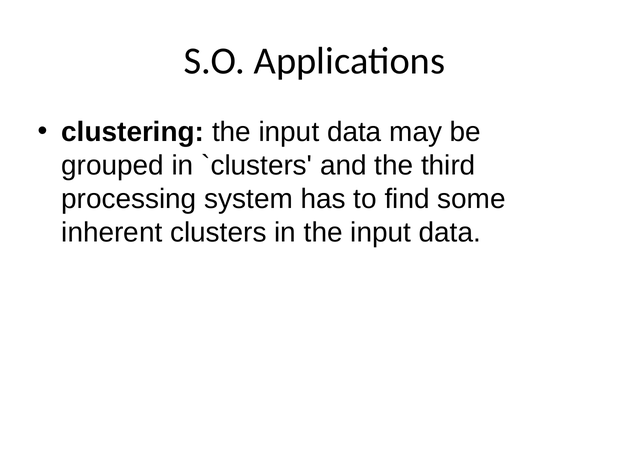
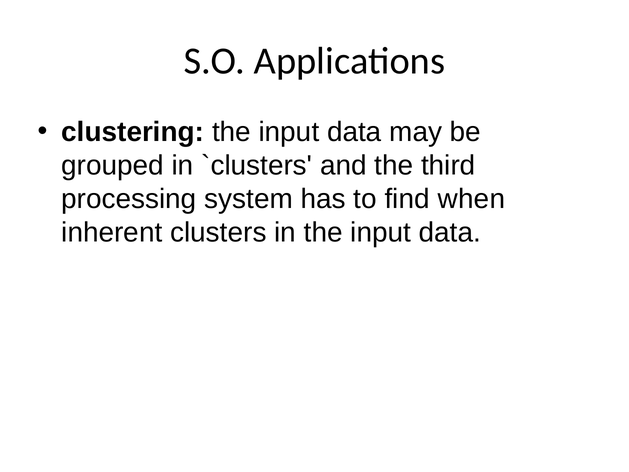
some: some -> when (471, 199)
